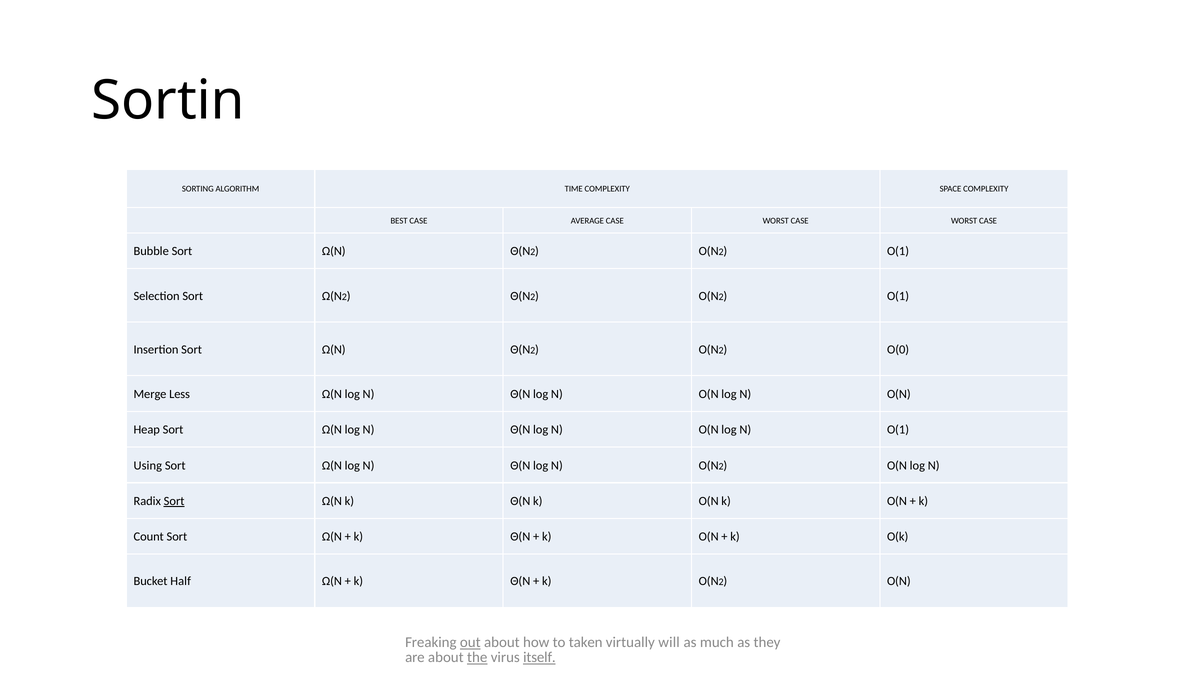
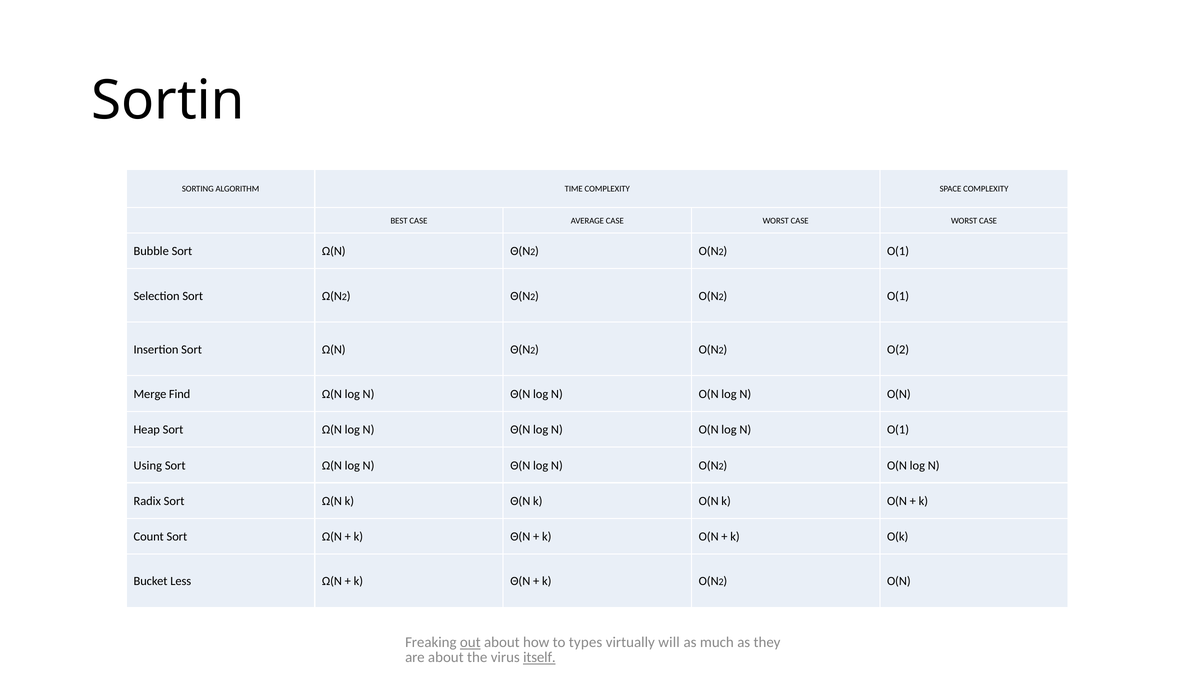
O(0: O(0 -> O(2 (898, 349)
Less: Less -> Find (180, 394)
Sort underline: present -> none (174, 501)
Half: Half -> Less (181, 581)
taken: taken -> types (586, 642)
the underline: present -> none (477, 657)
